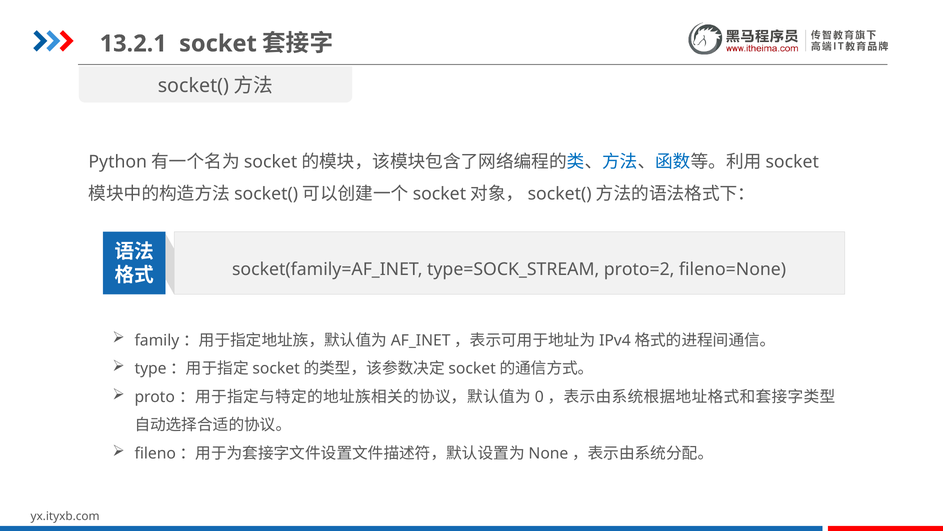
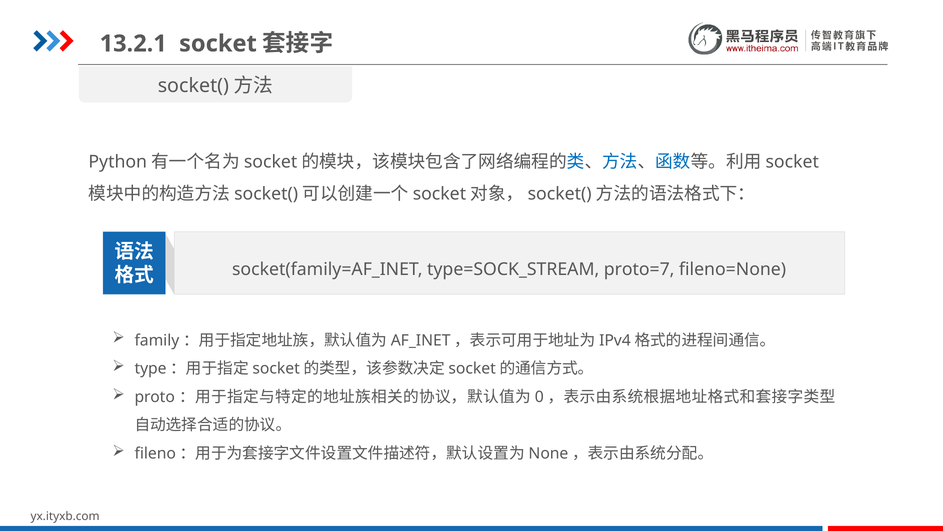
proto=2: proto=2 -> proto=7 (639, 269)
